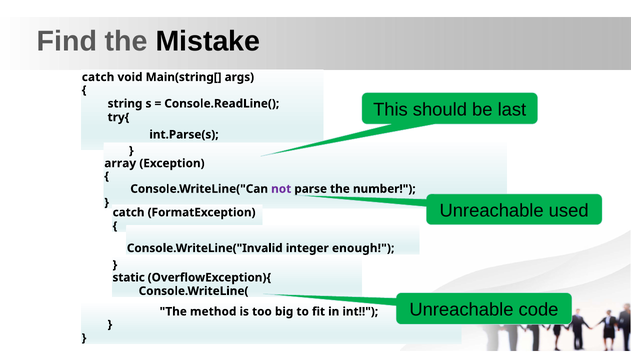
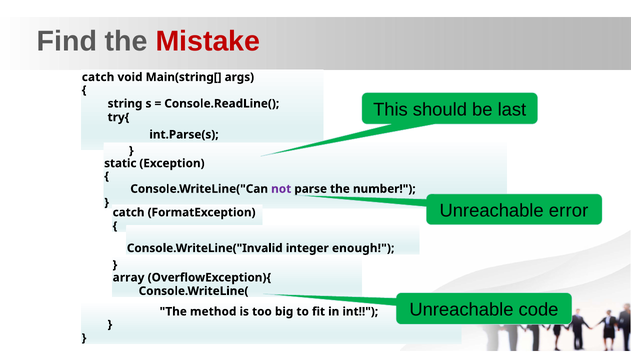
Mistake colour: black -> red (208, 41)
array: array -> static (120, 163)
used: used -> error (569, 211)
static: static -> array (129, 277)
